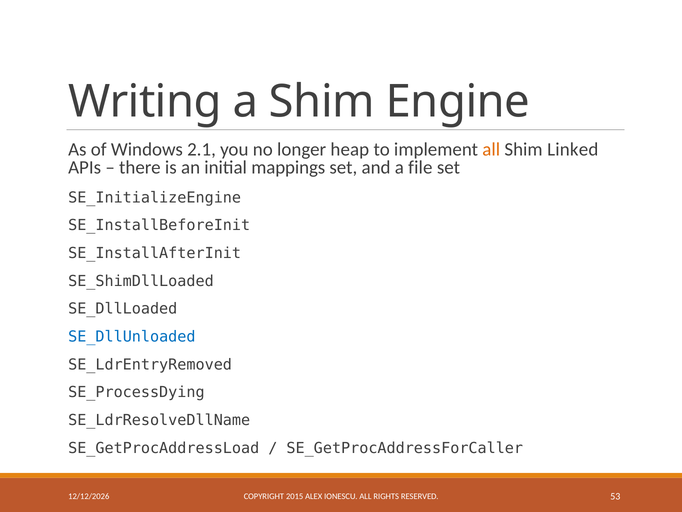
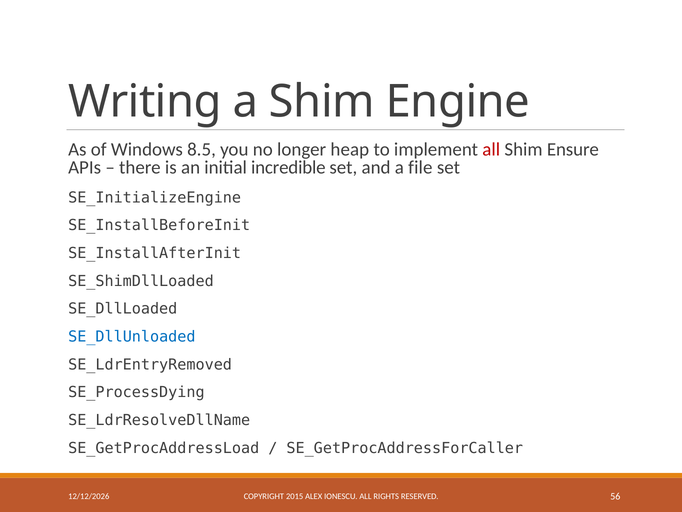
2.1: 2.1 -> 8.5 (201, 149)
all colour: orange -> red (491, 149)
Linked: Linked -> Ensure (573, 149)
mappings: mappings -> incredible (288, 168)
53: 53 -> 56 (615, 496)
